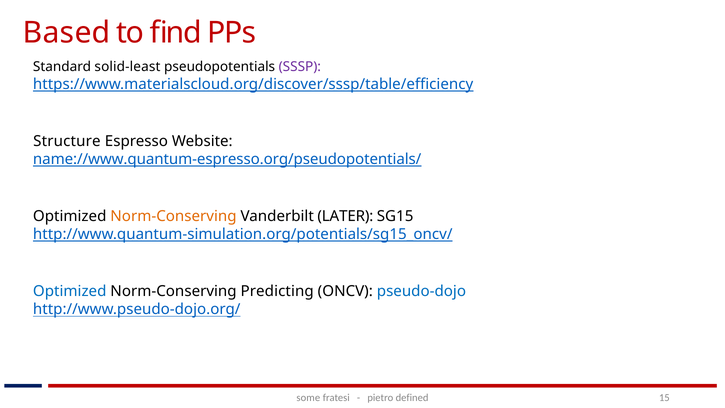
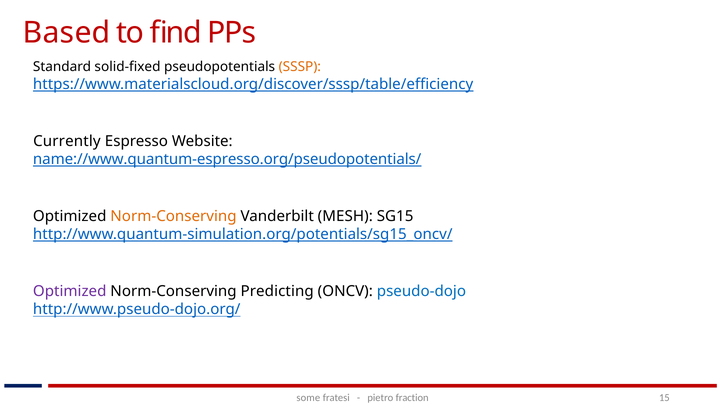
solid-least: solid-least -> solid-fixed (128, 67)
SSSP colour: purple -> orange (300, 67)
Structure: Structure -> Currently (67, 141)
LATER: LATER -> MESH (345, 216)
Optimized colour: blue -> purple (70, 291)
defined: defined -> fraction (412, 398)
